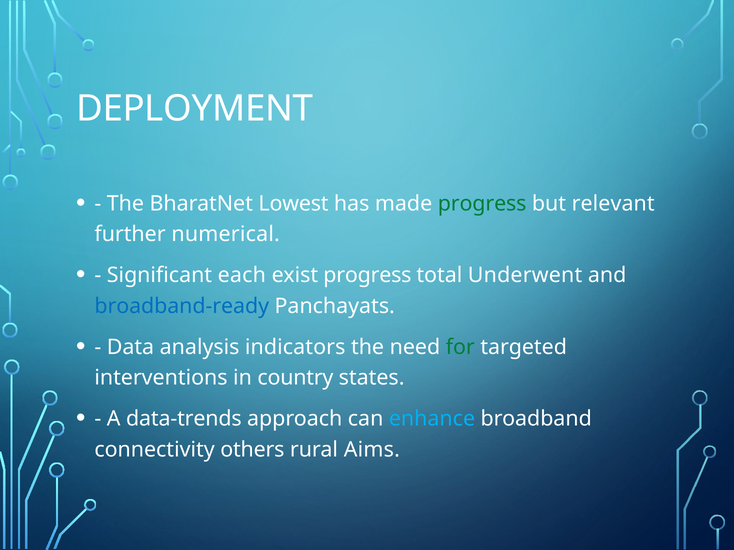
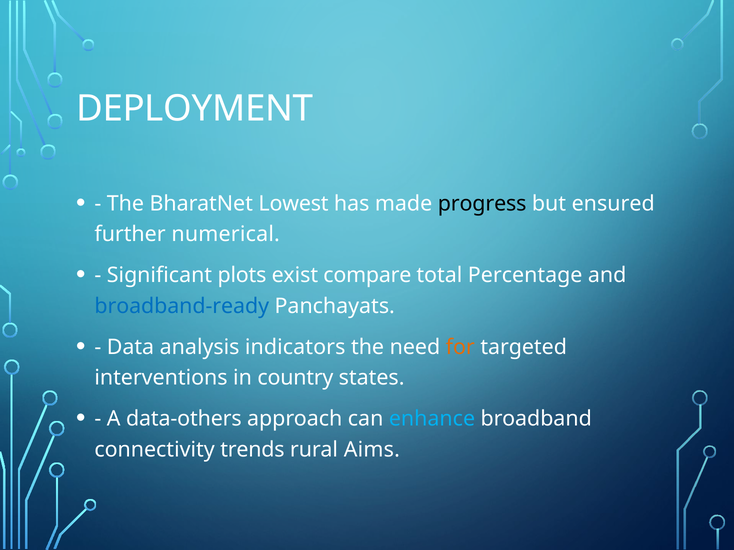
progress colour: green -> black (482, 204)
relevant: relevant -> ensured (613, 204)
each: each -> plots (242, 276)
exist progress: progress -> compare (367, 276)
Underwent: Underwent -> Percentage (525, 276)
for colour: green -> orange (460, 347)
data-trends: data-trends -> data-others (184, 419)
others: others -> trends (252, 450)
